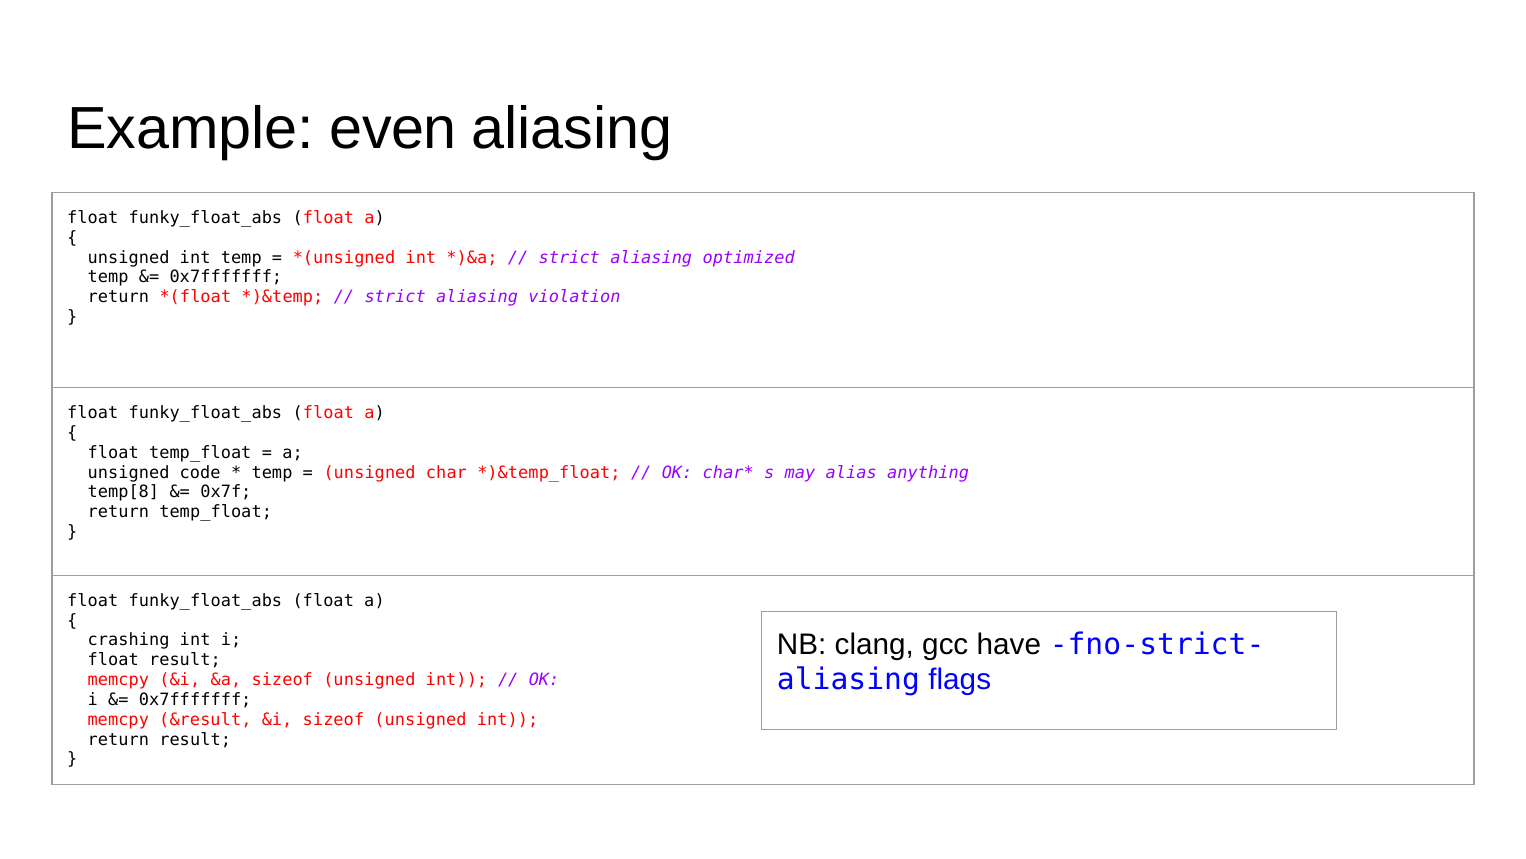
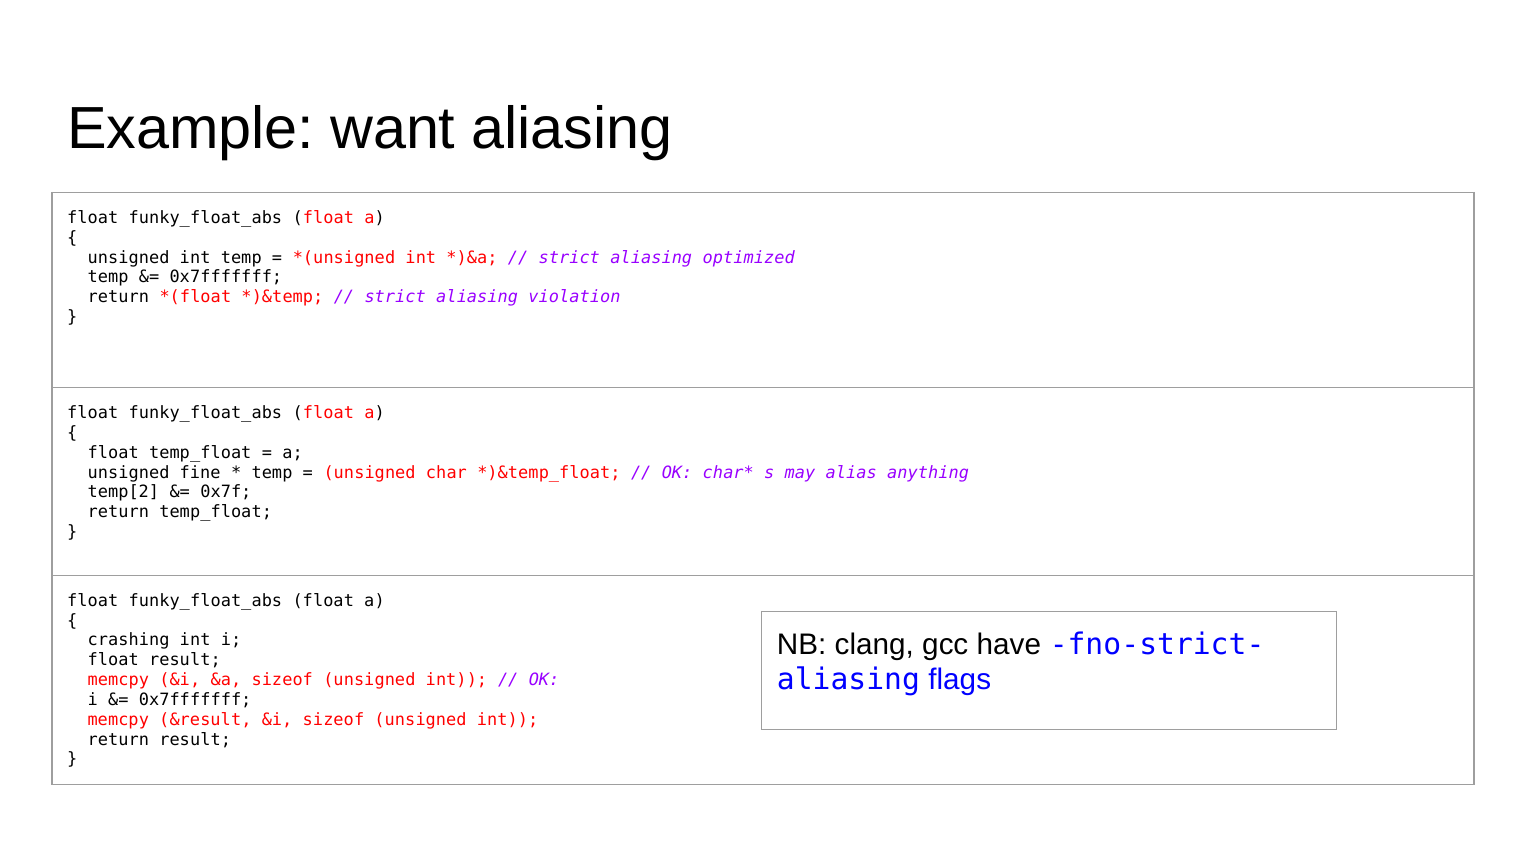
even: even -> want (393, 129)
code: code -> fine (200, 472)
temp[8: temp[8 -> temp[2 (123, 492)
